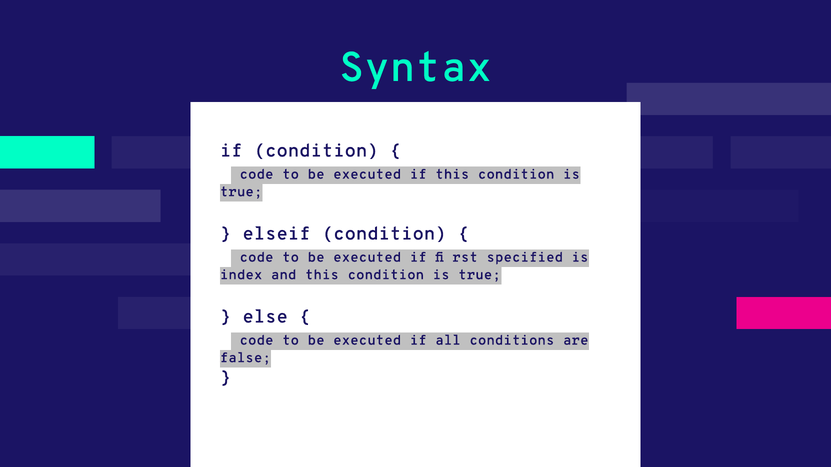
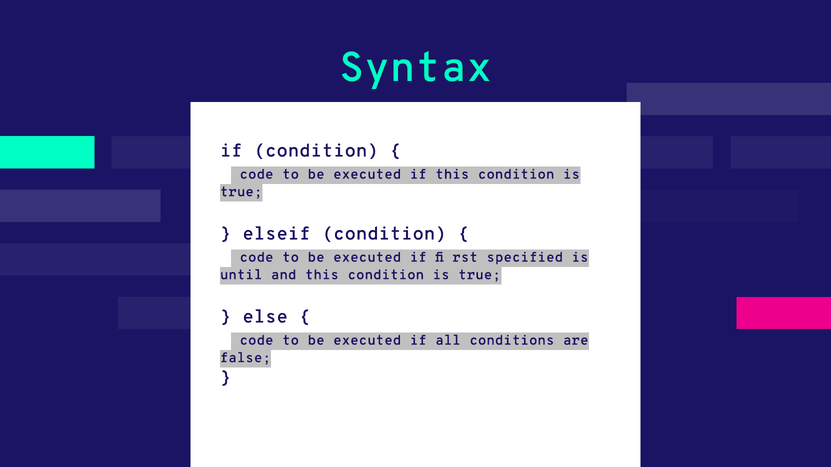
index: index -> until (241, 275)
